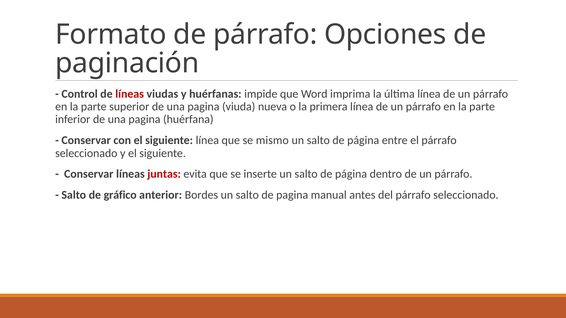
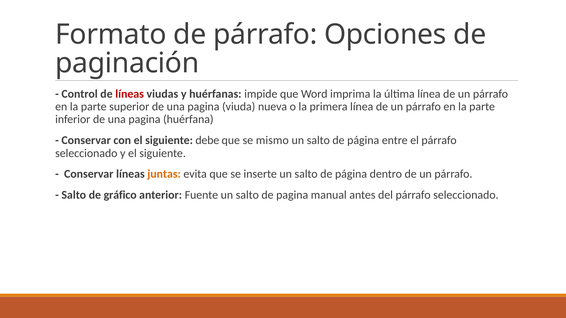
siguiente línea: línea -> debe (207, 141)
juntas colour: red -> orange (164, 174)
Bordes: Bordes -> Fuente (201, 195)
